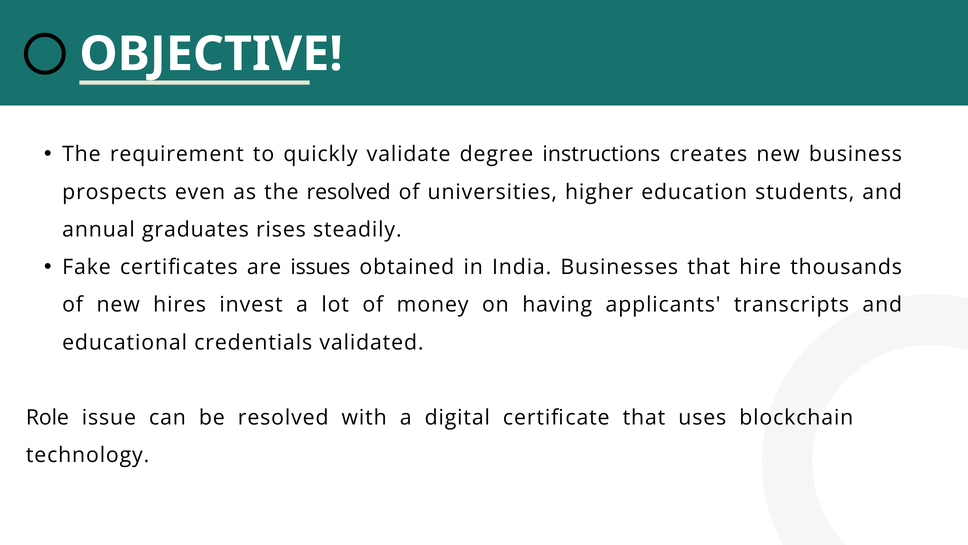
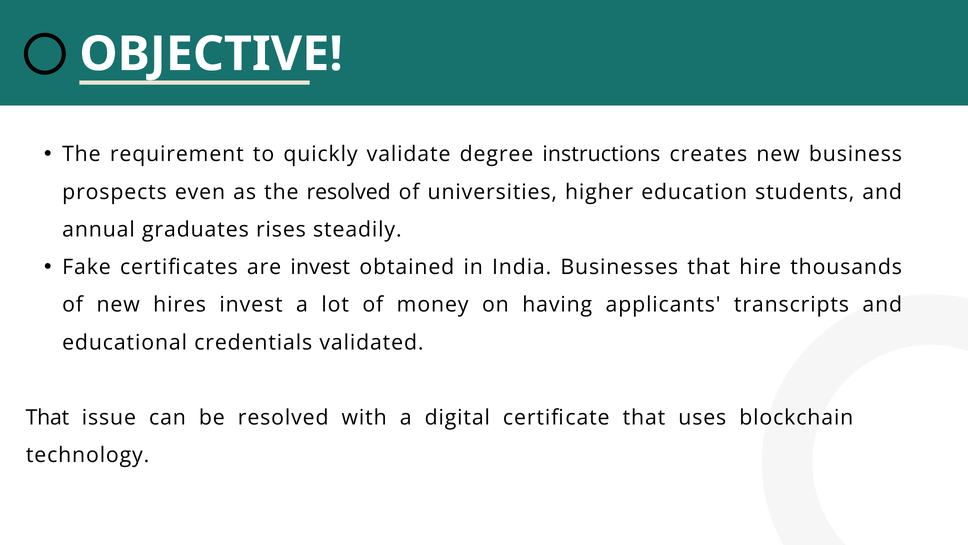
are issues: issues -> invest (320, 267)
Role: Role -> That (47, 417)
